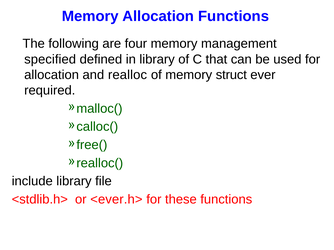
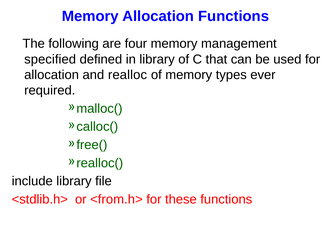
struct: struct -> types (231, 75)
<ever.h>: <ever.h> -> <from.h> (116, 200)
